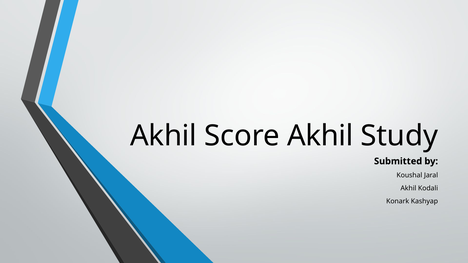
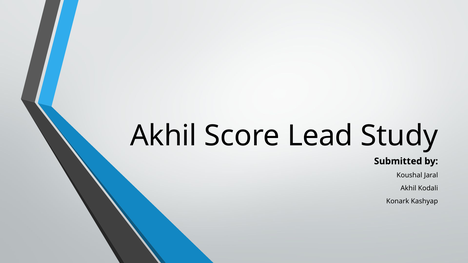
Score Akhil: Akhil -> Lead (320, 136)
